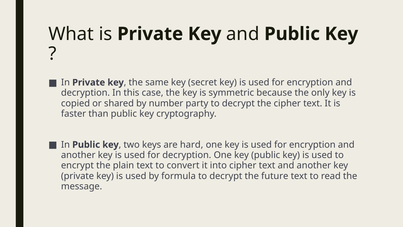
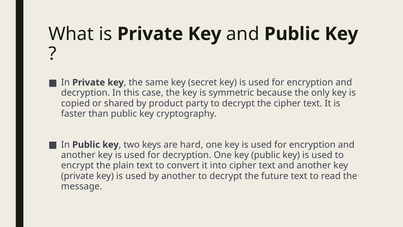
number: number -> product (166, 103)
by formula: formula -> another (179, 176)
